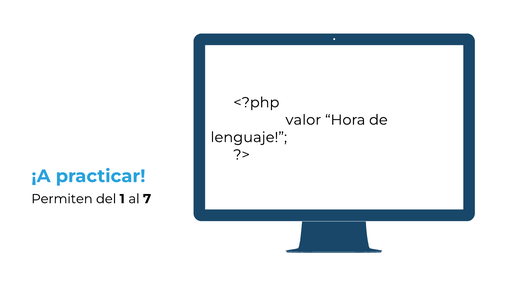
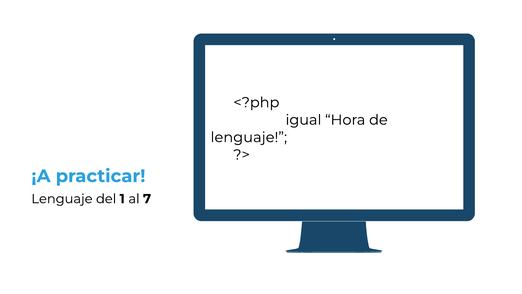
valor: valor -> igual (303, 120)
Permiten: Permiten -> Lenguaje (62, 199)
